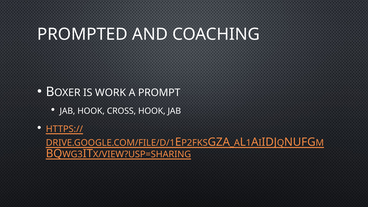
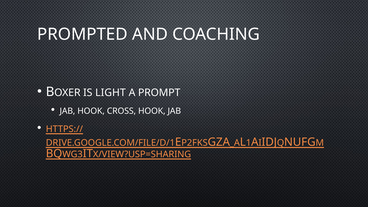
WORK: WORK -> LIGHT (110, 93)
